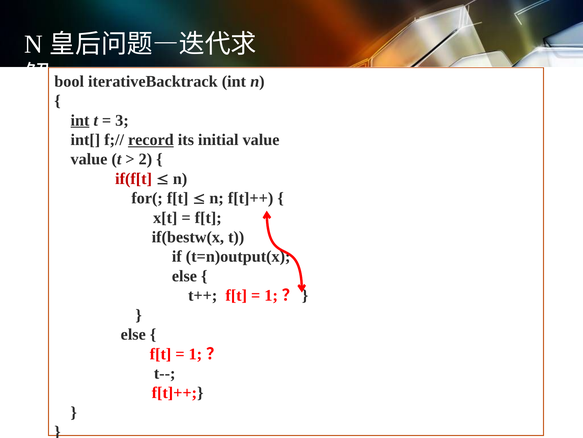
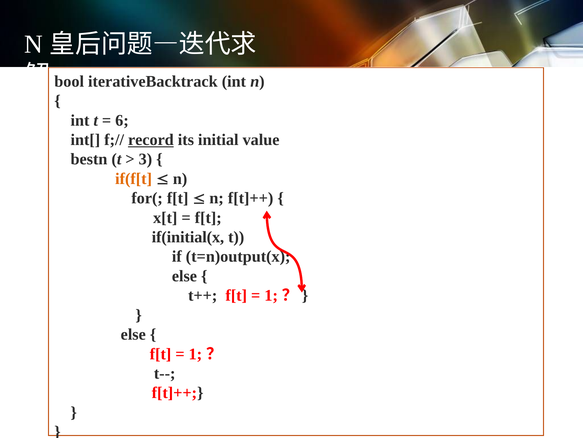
int underline: present -> none (80, 120)
3: 3 -> 6 (122, 120)
value: value -> bestn (89, 159)
2: 2 -> 3 (145, 159)
if(f[t colour: red -> orange (134, 178)
if(bestw(x: if(bestw(x -> if(initial(x (188, 237)
